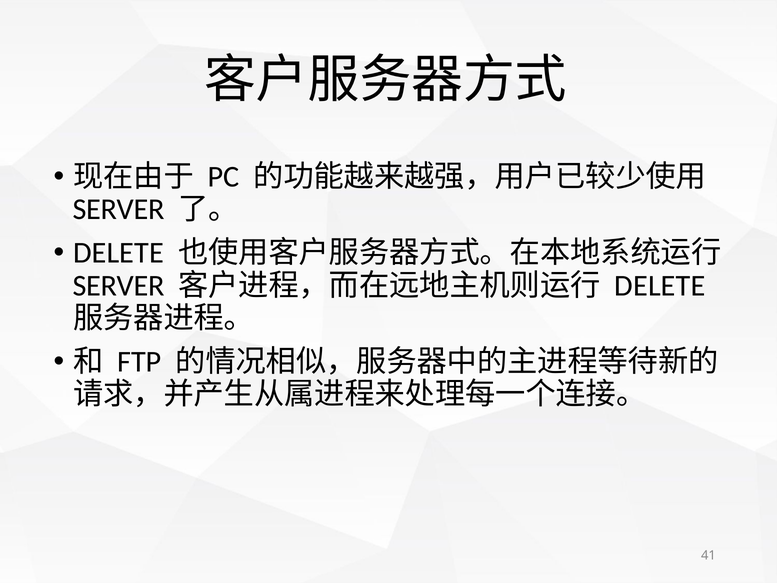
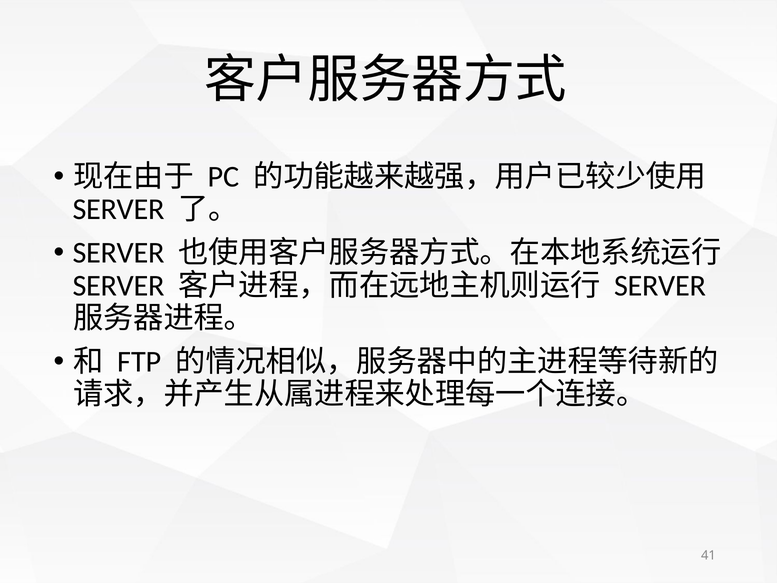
DELETE: DELETE -> SERVER (119, 253)
DELETE: DELETE -> SERVER (660, 286)
